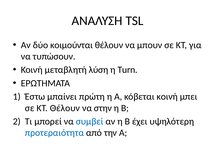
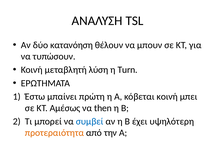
κοιμούνται: κοιμούνται -> κατανόηση (72, 45)
ΚΤ Θέλουν: Θέλουν -> Αμέσως (65, 108)
στην: στην -> then (103, 108)
προτεραιότητα colour: blue -> orange (54, 133)
